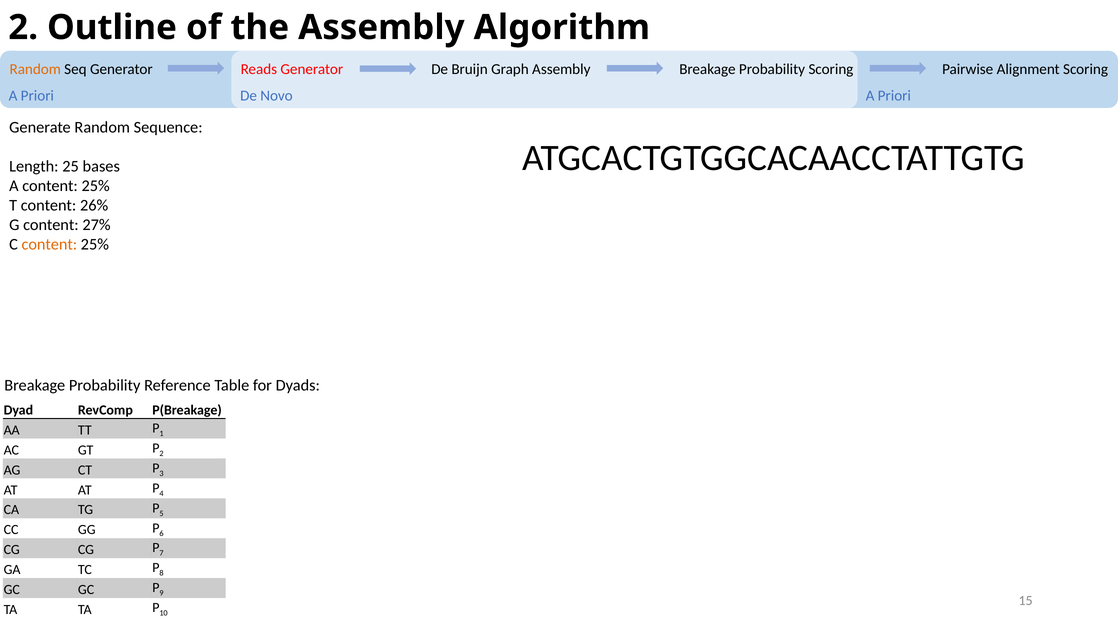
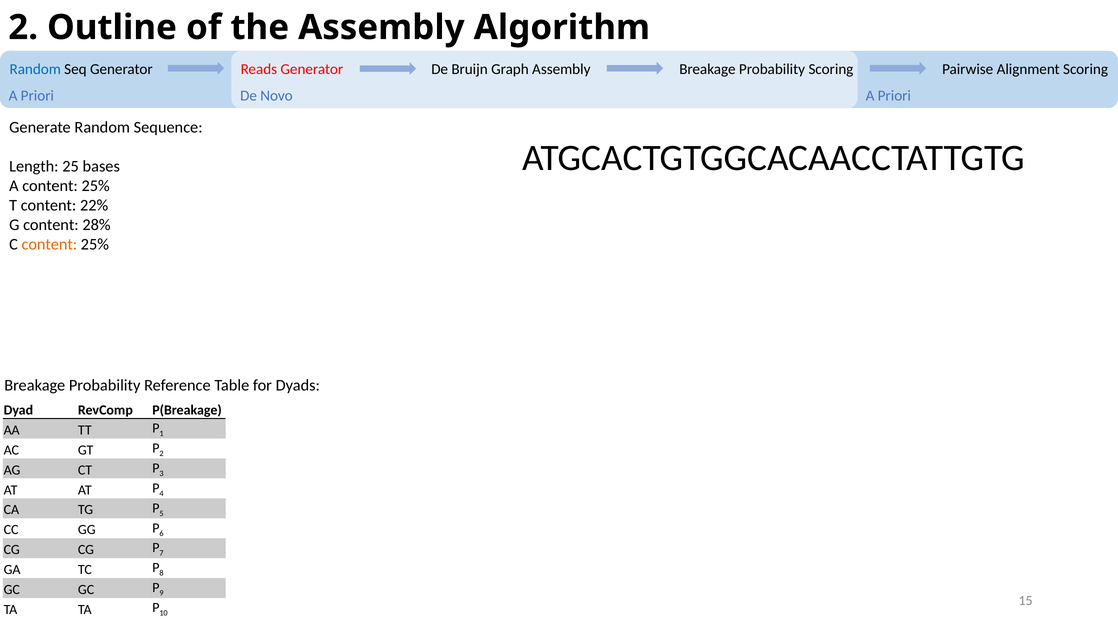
Random colour: orange -> blue (35, 69)
26%: 26% -> 22% (94, 205)
27%: 27% -> 28% (96, 225)
